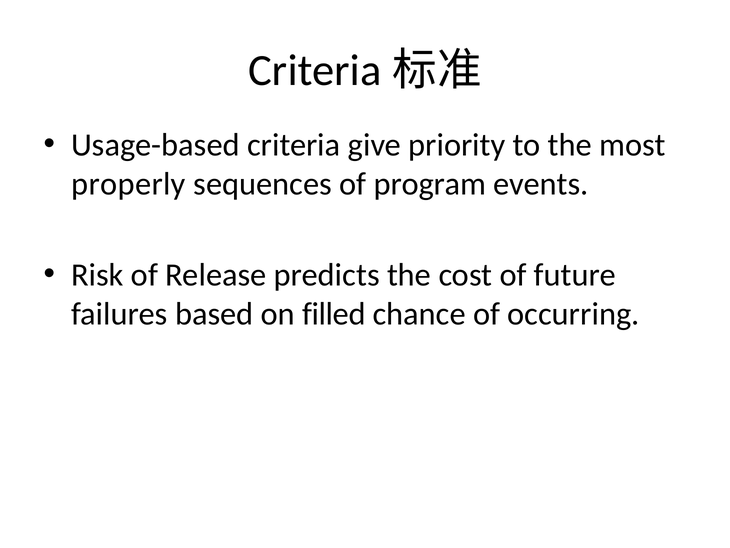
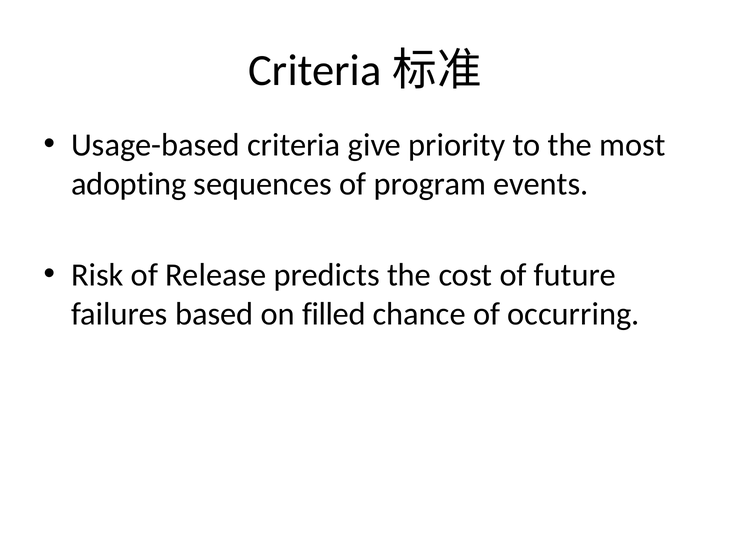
properly: properly -> adopting (129, 184)
